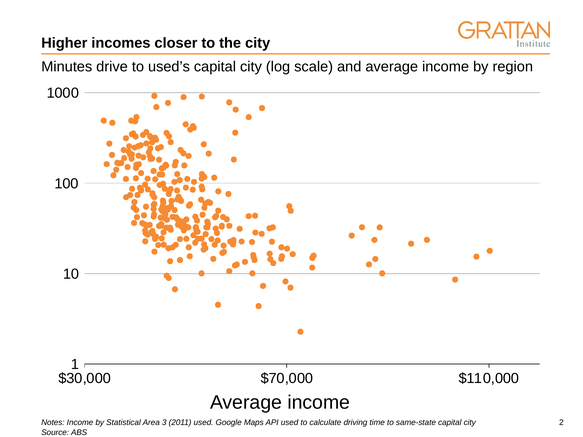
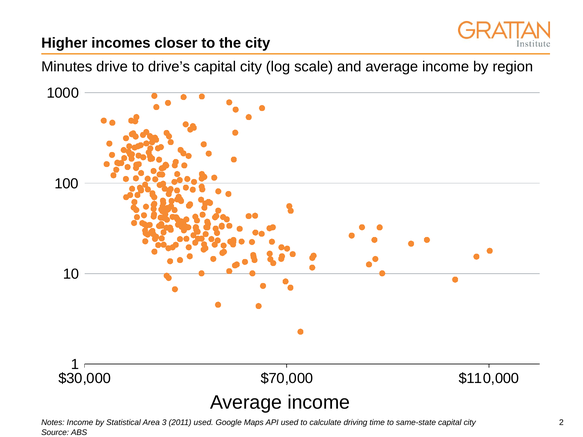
used’s: used’s -> drive’s (169, 67)
